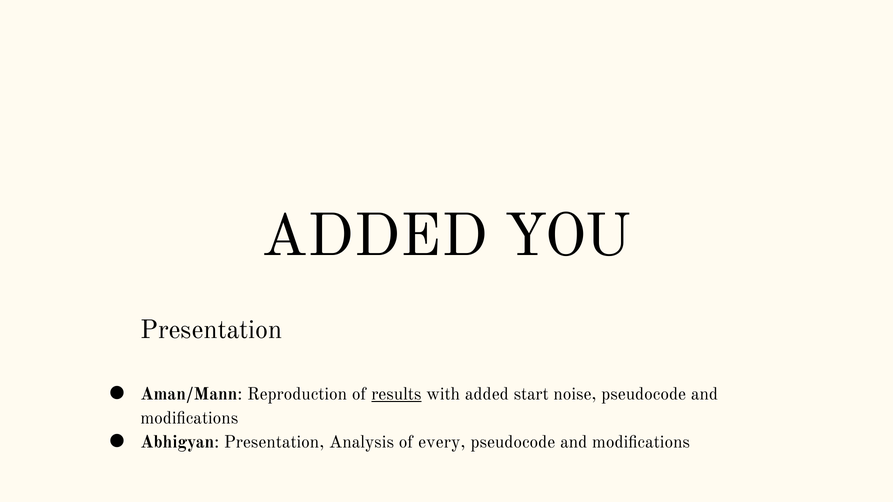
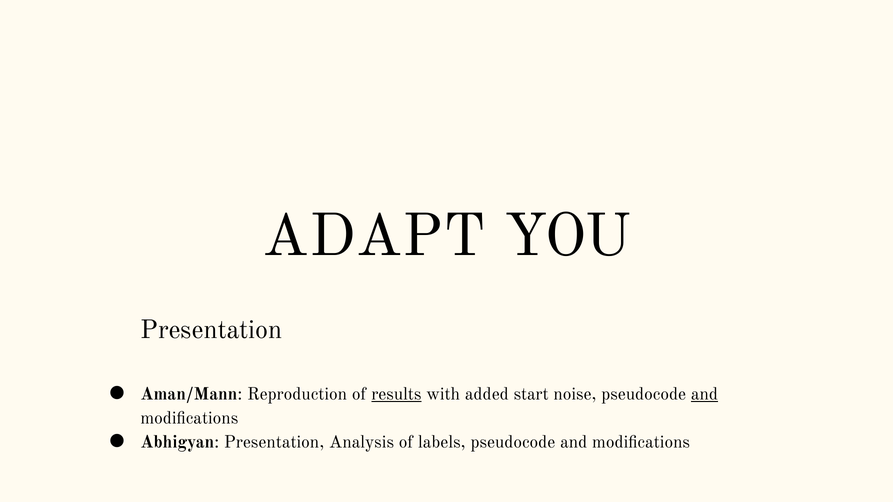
ADDED: ADDED -> ADAPT (374, 236)
and underline: none -> present (705, 394)
every: every -> labels (442, 442)
